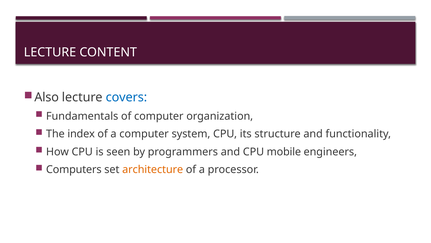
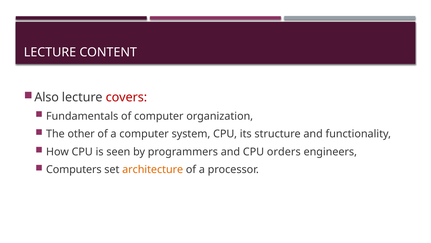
covers colour: blue -> red (126, 97)
index: index -> other (81, 134)
mobile: mobile -> orders (284, 152)
